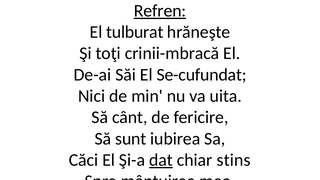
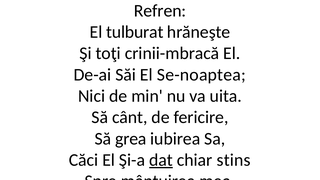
Refren underline: present -> none (160, 11)
Se-cufundat: Se-cufundat -> Se-noaptea (201, 75)
sunt: sunt -> grea (131, 139)
